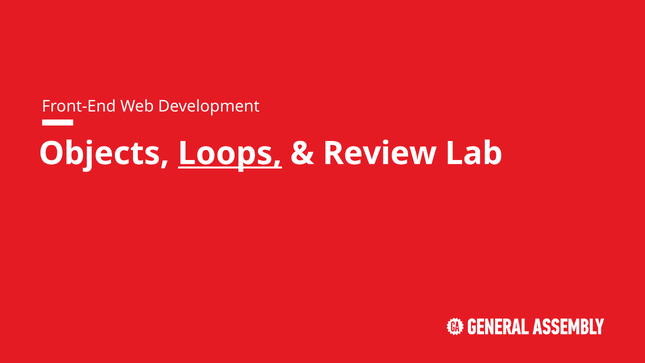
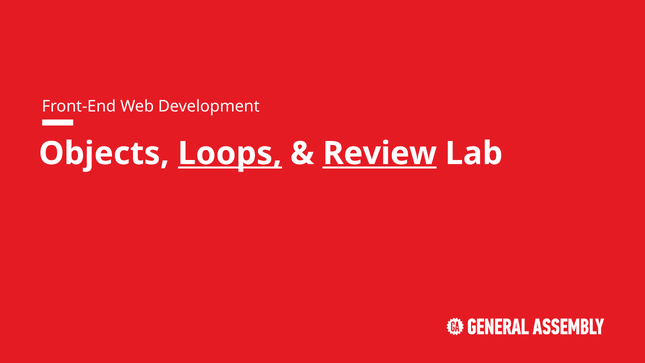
Review underline: none -> present (380, 153)
